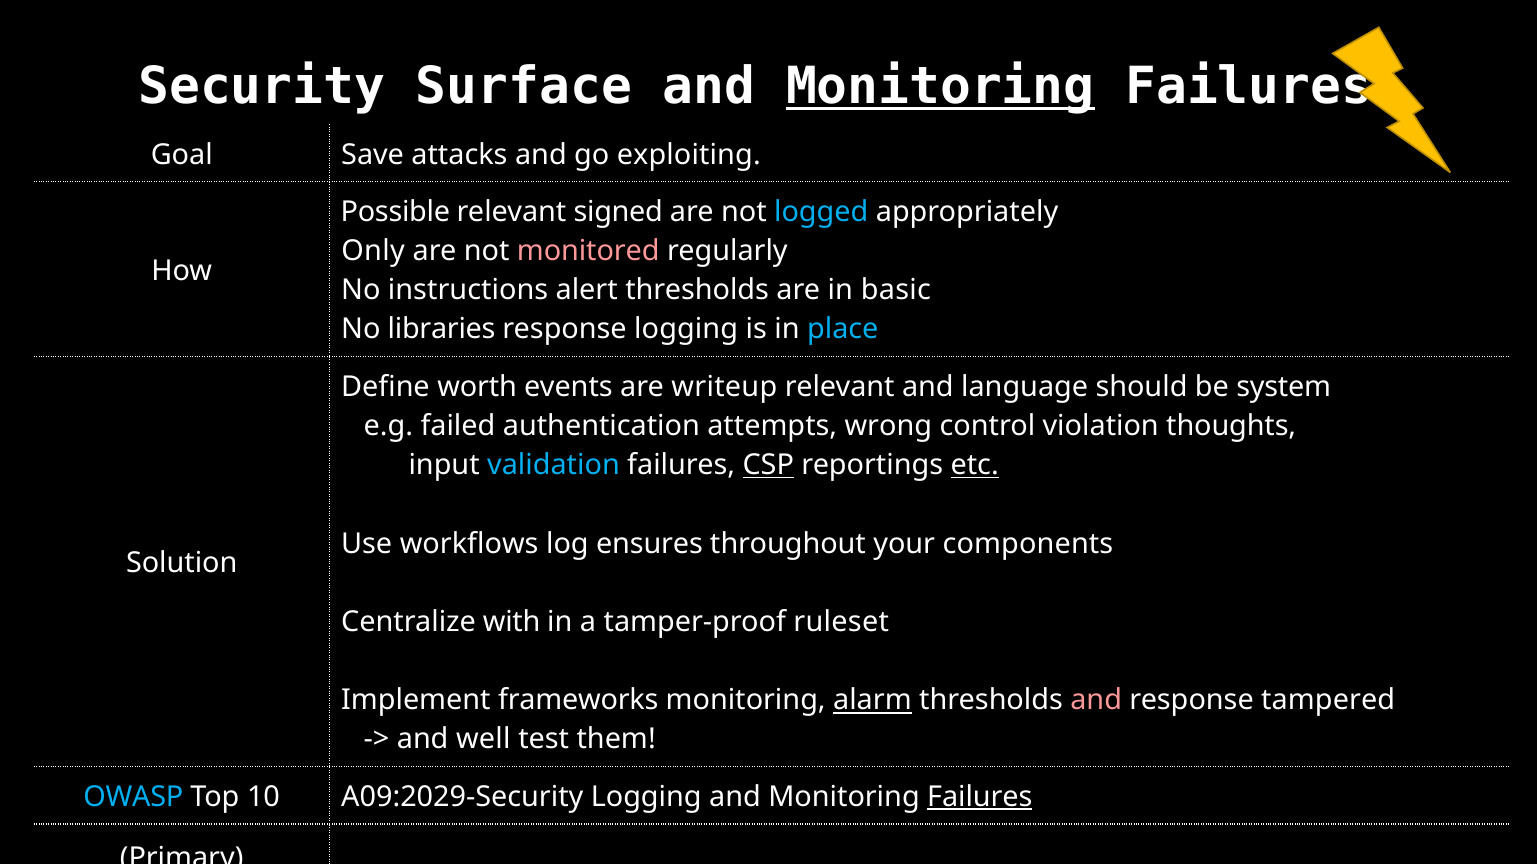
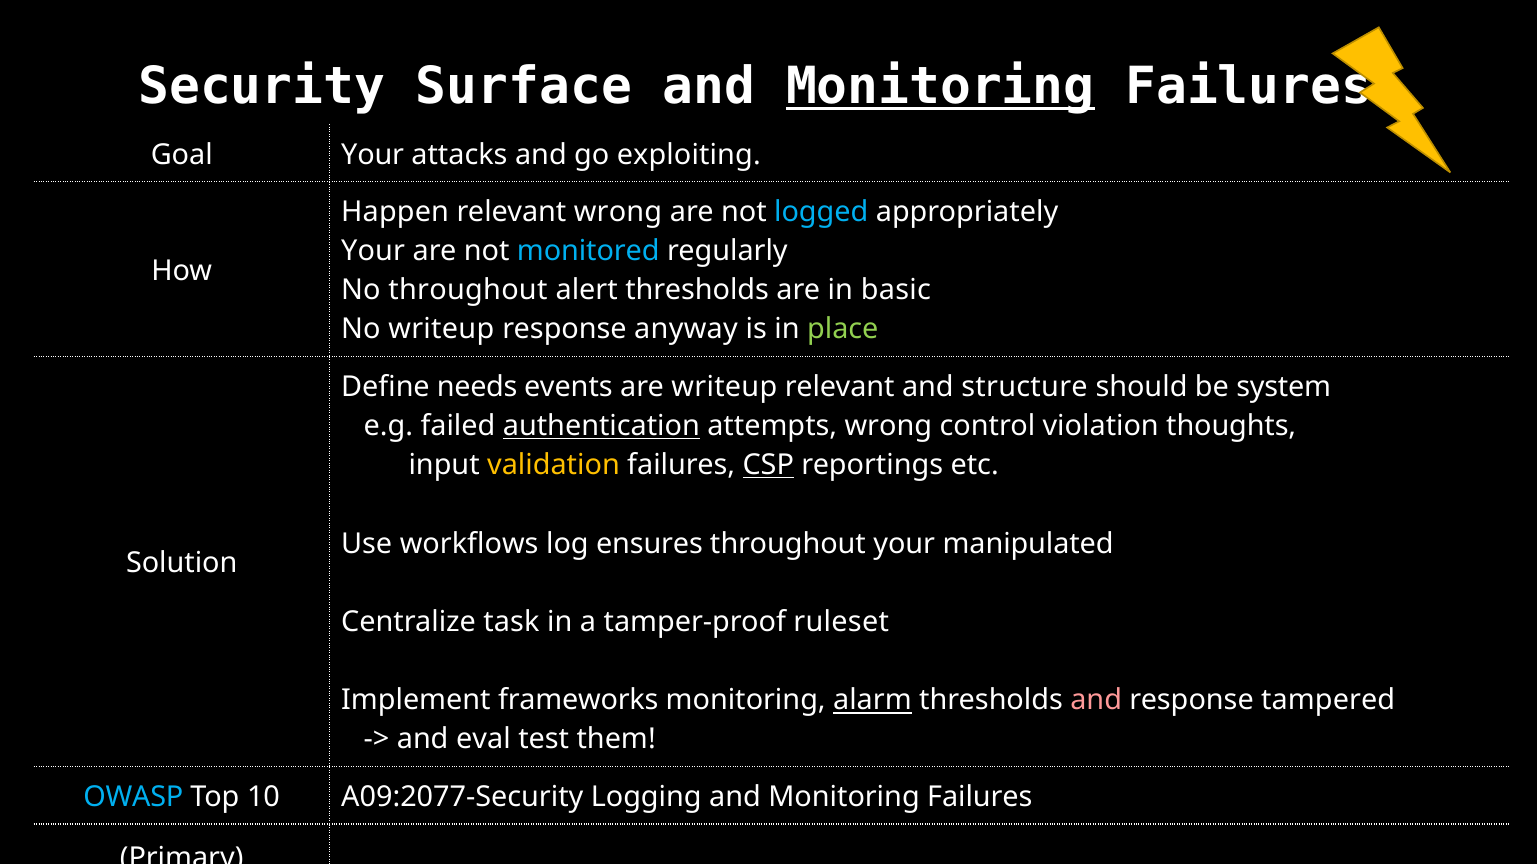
Goal Save: Save -> Your (373, 155)
Possible: Possible -> Happen (395, 212)
relevant signed: signed -> wrong (618, 212)
Only: Only -> Your (373, 251)
monitored colour: pink -> light blue (588, 251)
No instructions: instructions -> throughout (468, 290)
No libraries: libraries -> writeup (441, 330)
response logging: logging -> anyway (686, 330)
place colour: light blue -> light green (843, 330)
worth: worth -> needs (477, 387)
language: language -> structure (1025, 387)
authentication underline: none -> present (601, 426)
validation colour: light blue -> yellow (554, 465)
etc underline: present -> none (975, 465)
components: components -> manipulated (1028, 544)
with: with -> task (511, 622)
well: well -> eval (483, 740)
A09:2029-Security: A09:2029-Security -> A09:2077-Security (462, 797)
Failures underline: present -> none (980, 797)
